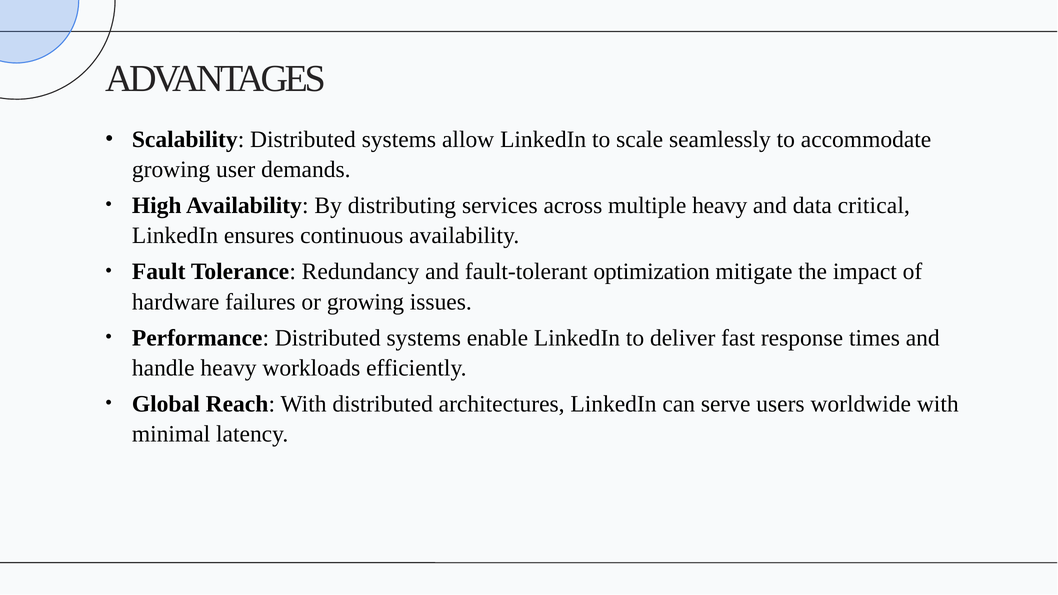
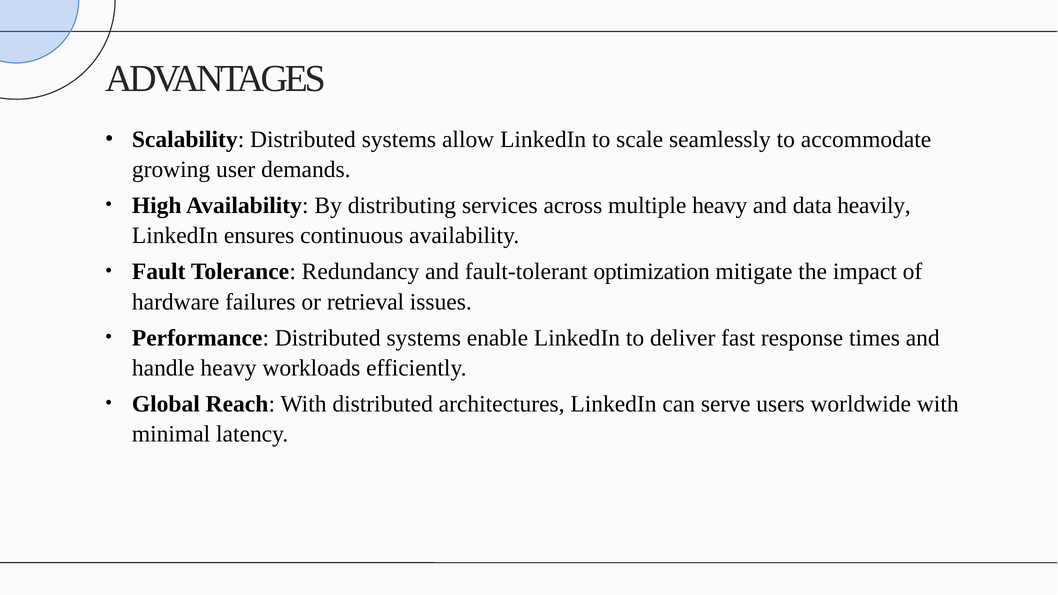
critical: critical -> heavily (874, 206)
or growing: growing -> retrieval (365, 302)
